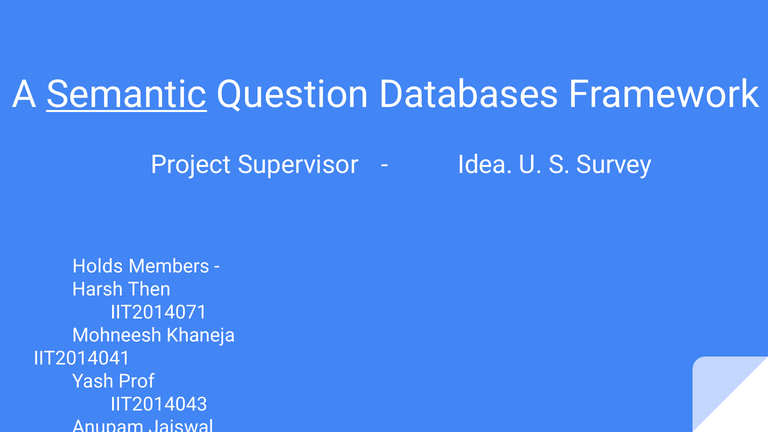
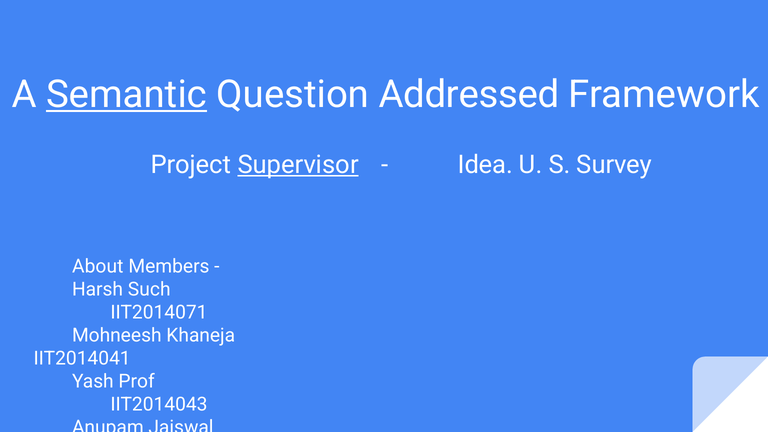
Databases: Databases -> Addressed (469, 94)
Supervisor underline: none -> present (298, 165)
Holds: Holds -> About (98, 266)
Then: Then -> Such (149, 289)
